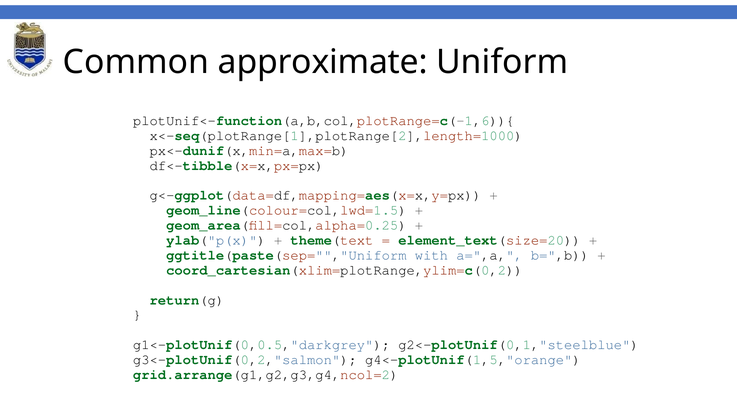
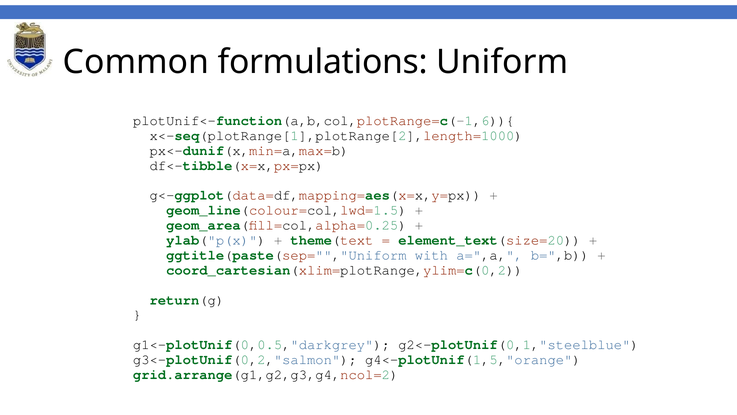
approximate: approximate -> formulations (323, 62)
